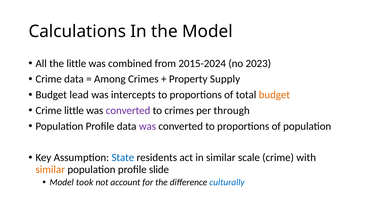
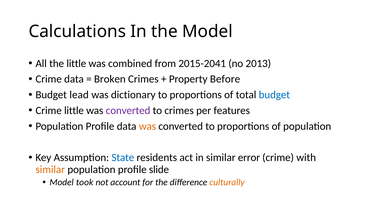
2015-2024: 2015-2024 -> 2015-2041 (202, 63)
2023: 2023 -> 2013 (258, 63)
Among: Among -> Broken (110, 79)
Supply: Supply -> Before (225, 79)
intercepts: intercepts -> dictionary (133, 95)
budget colour: orange -> blue (274, 95)
through: through -> features (232, 110)
was colour: purple -> orange (147, 126)
scale: scale -> error (249, 157)
culturally colour: blue -> orange (227, 182)
